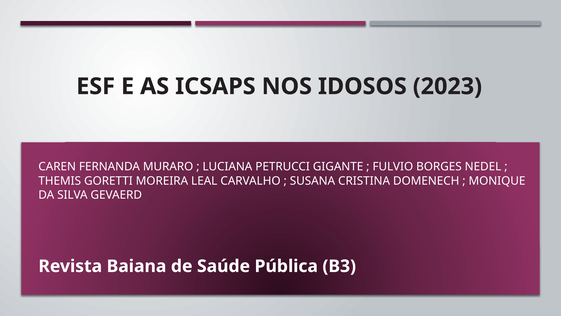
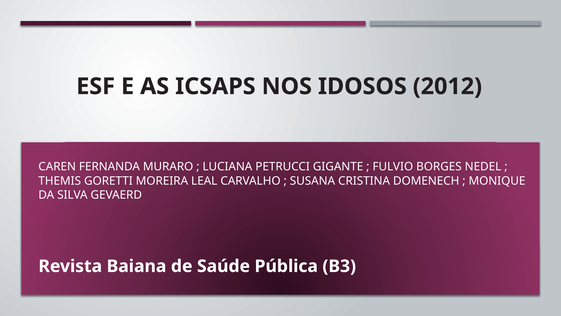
2023: 2023 -> 2012 (447, 86)
